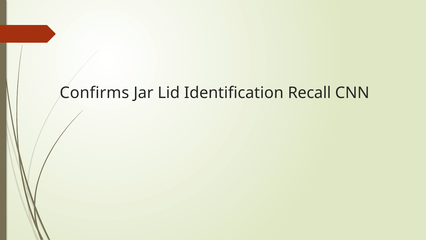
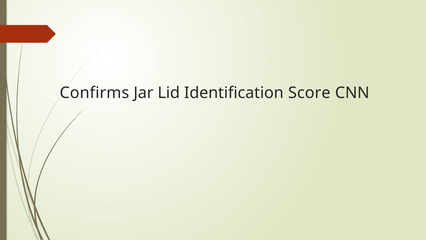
Recall: Recall -> Score (309, 93)
